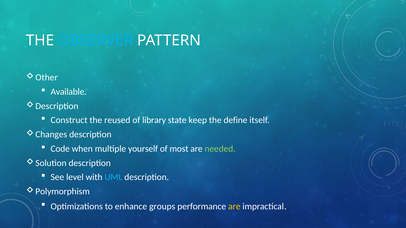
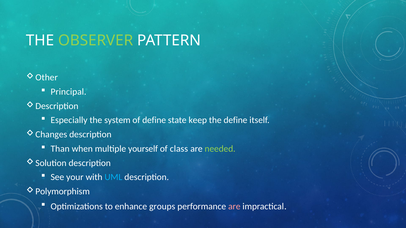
OBSERVER colour: light blue -> light green (96, 41)
Available: Available -> Principal (69, 92)
Construct: Construct -> Especially (69, 120)
reused: reused -> system (117, 120)
of library: library -> define (154, 120)
Code: Code -> Than (60, 149)
most: most -> class (179, 149)
level: level -> your (75, 178)
are colour: yellow -> pink (234, 207)
